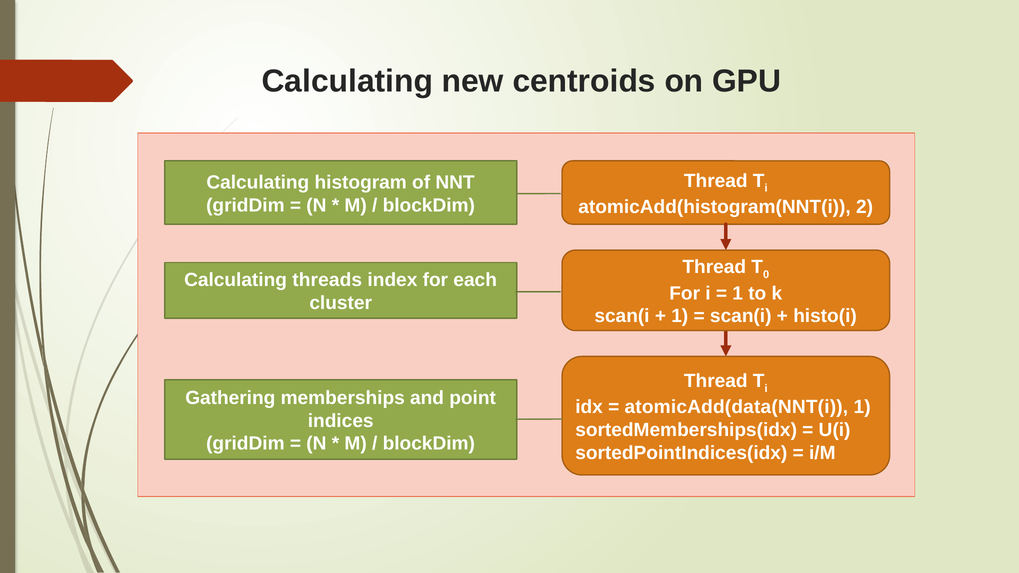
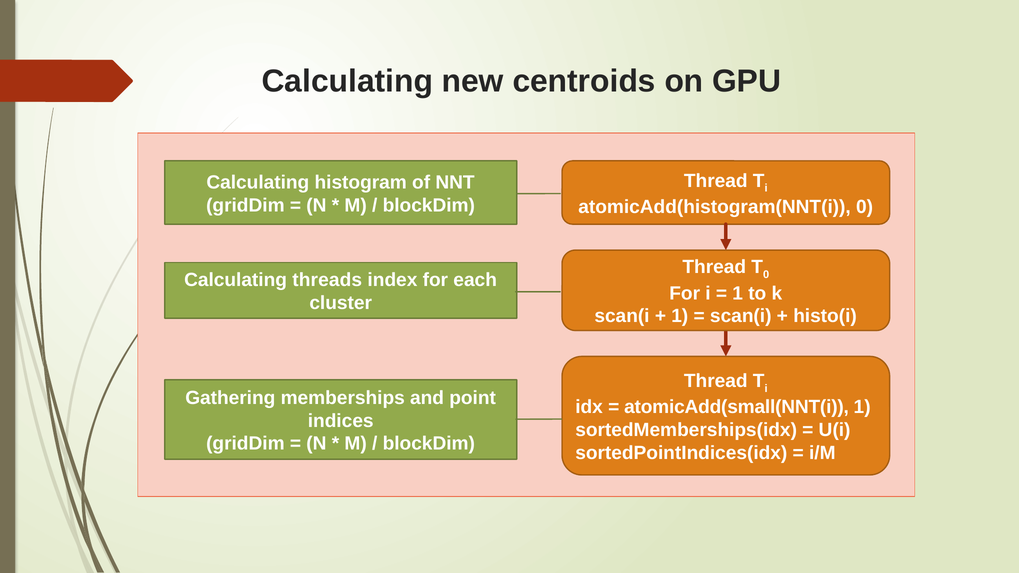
atomicAdd(histogram(NNT(i 2: 2 -> 0 (865, 207)
atomicAdd(data(NNT(i: atomicAdd(data(NNT(i -> atomicAdd(small(NNT(i (737, 407)
